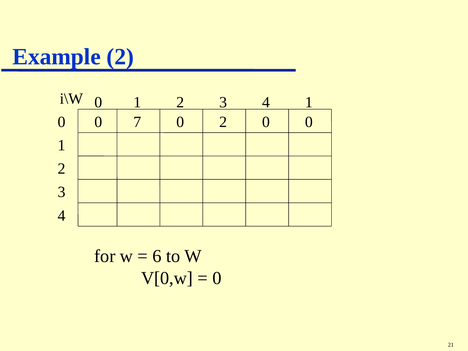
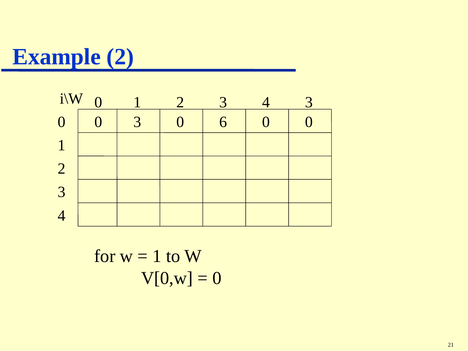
4 1: 1 -> 3 (309, 102)
0 7: 7 -> 3 (137, 122)
0 2: 2 -> 6 (223, 122)
6: 6 -> 1 (157, 256)
